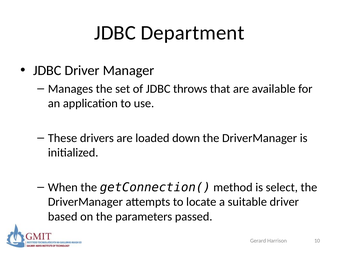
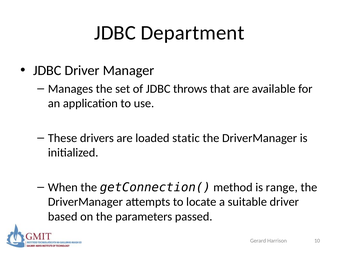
down: down -> static (186, 138)
select: select -> range (282, 187)
